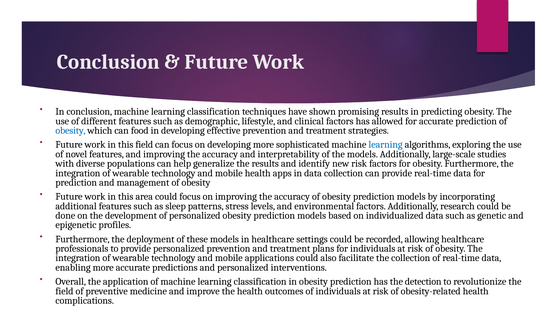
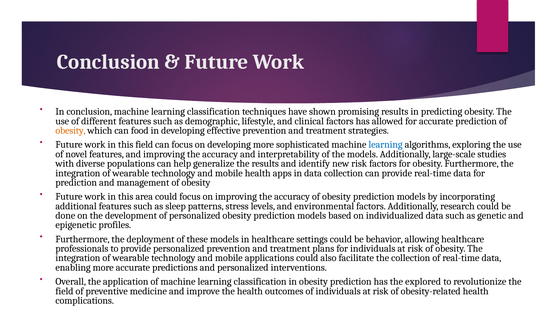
obesity colour: blue -> orange (71, 131)
recorded: recorded -> behavior (384, 239)
detection: detection -> explored (423, 282)
